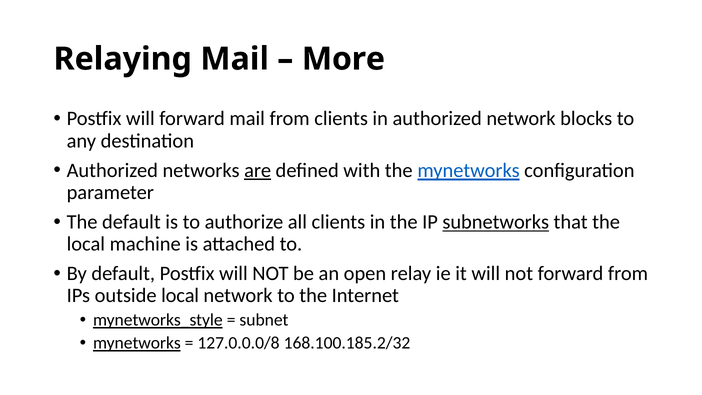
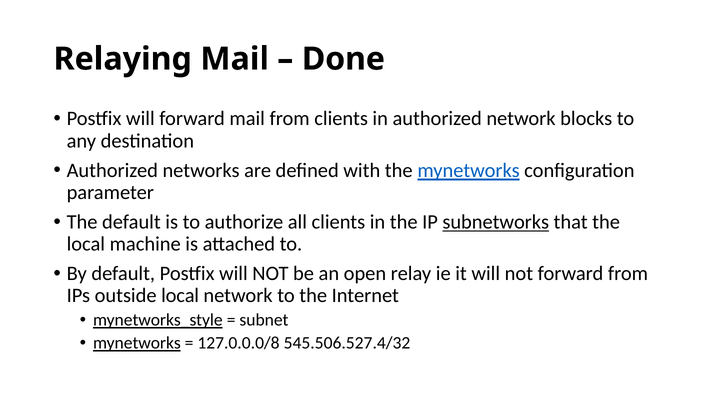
More: More -> Done (343, 59)
are underline: present -> none (258, 170)
168.100.185.2/32: 168.100.185.2/32 -> 545.506.527.4/32 (347, 343)
